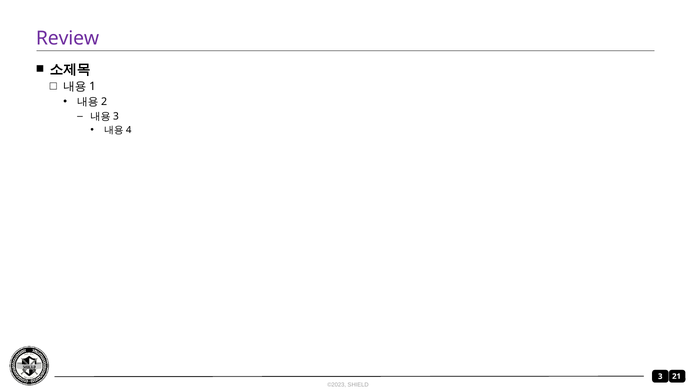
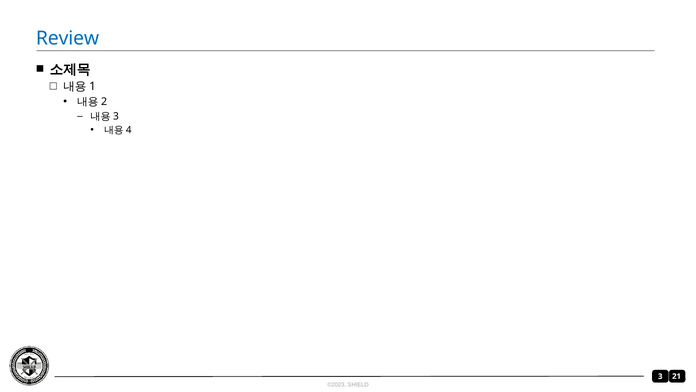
Review colour: purple -> blue (68, 38)
